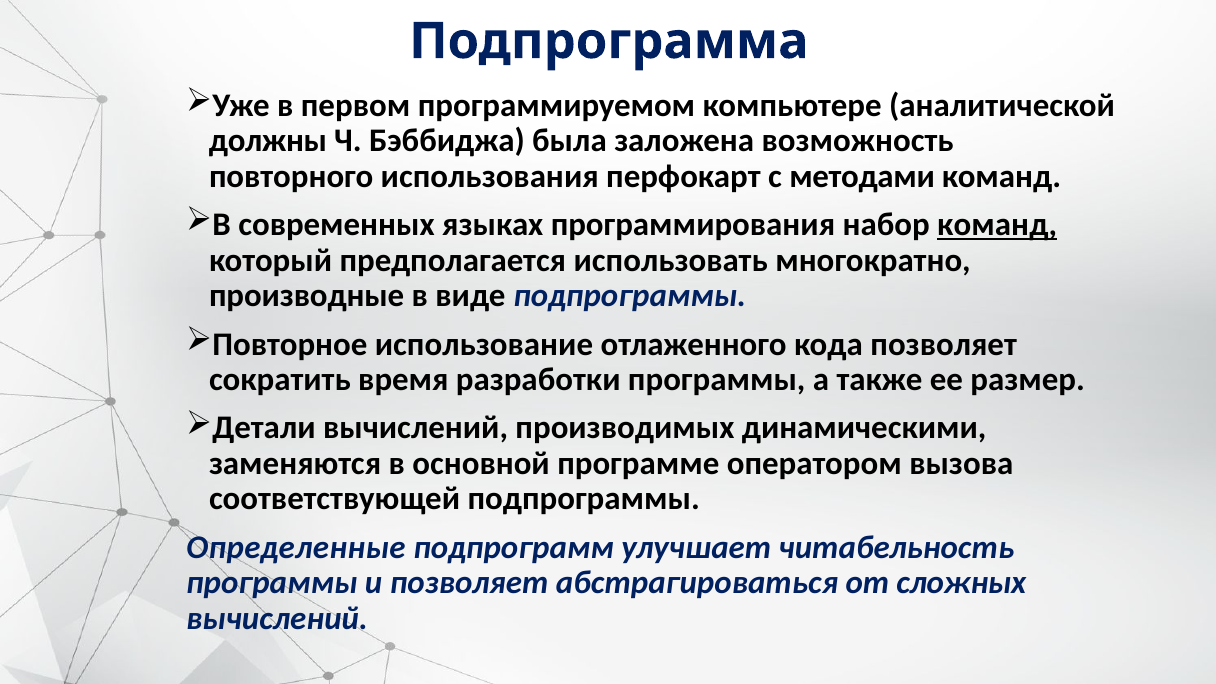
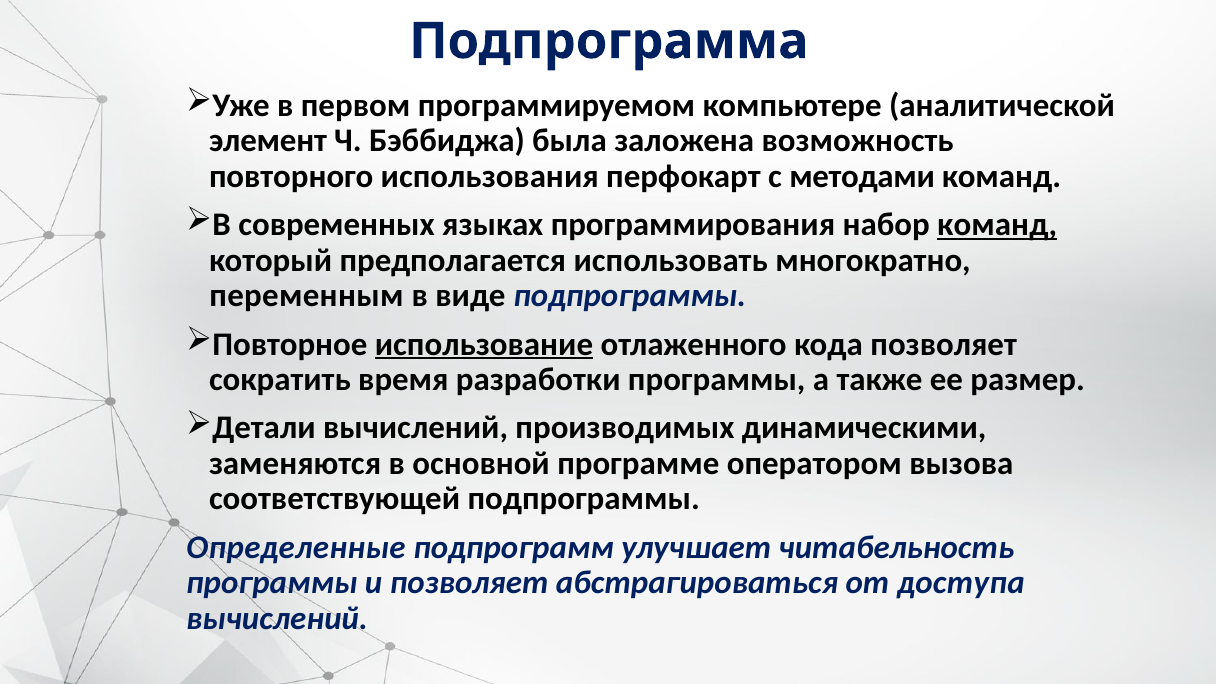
должны: должны -> элемент (268, 141)
производные: производные -> переменным (306, 296)
использование underline: none -> present (484, 344)
сложных: сложных -> доступа (961, 583)
